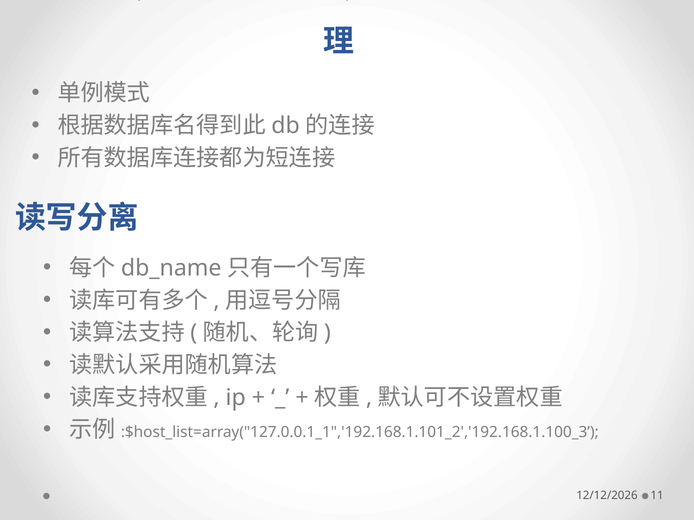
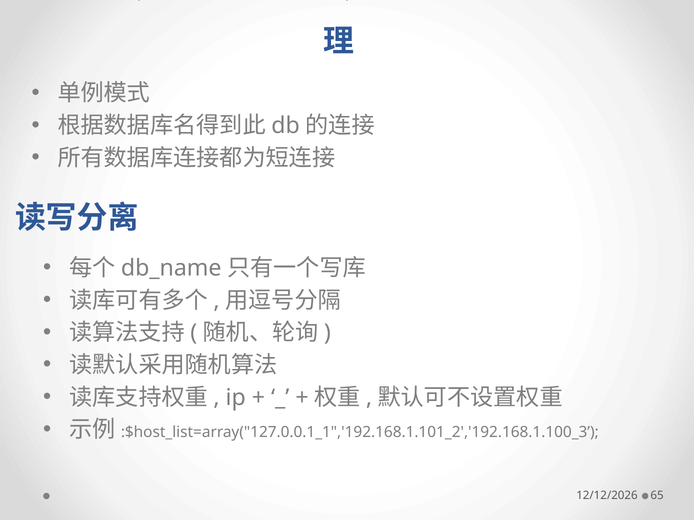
11: 11 -> 65 (657, 496)
